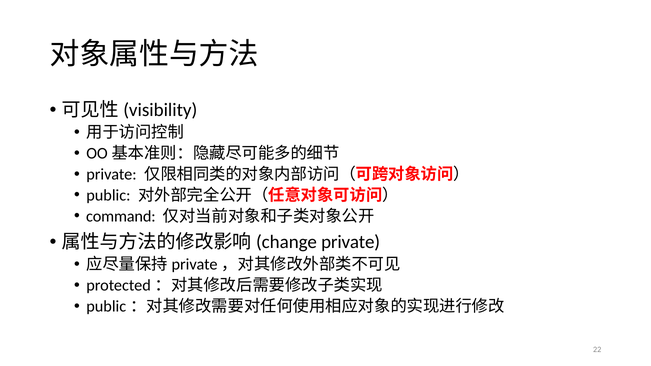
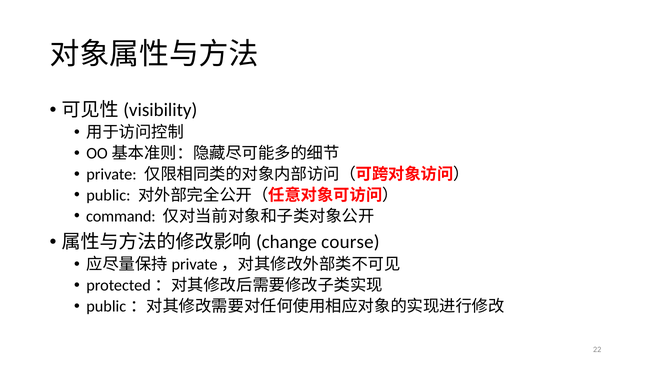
private: private -> course (350, 242)
